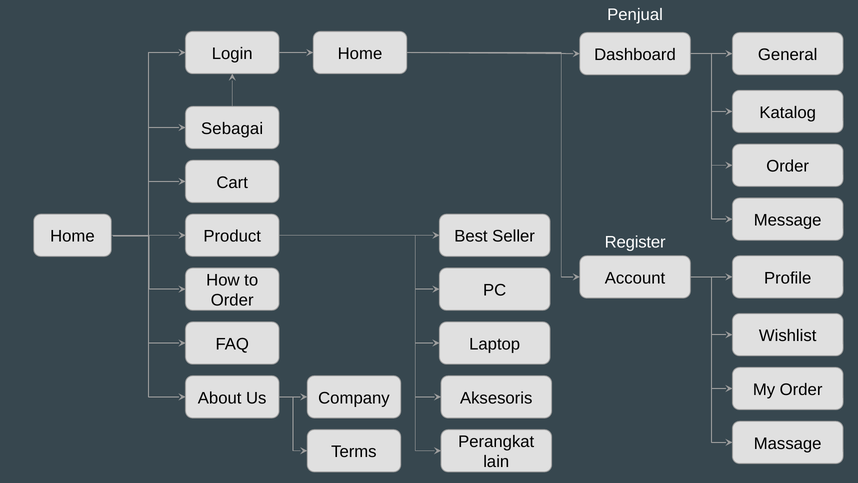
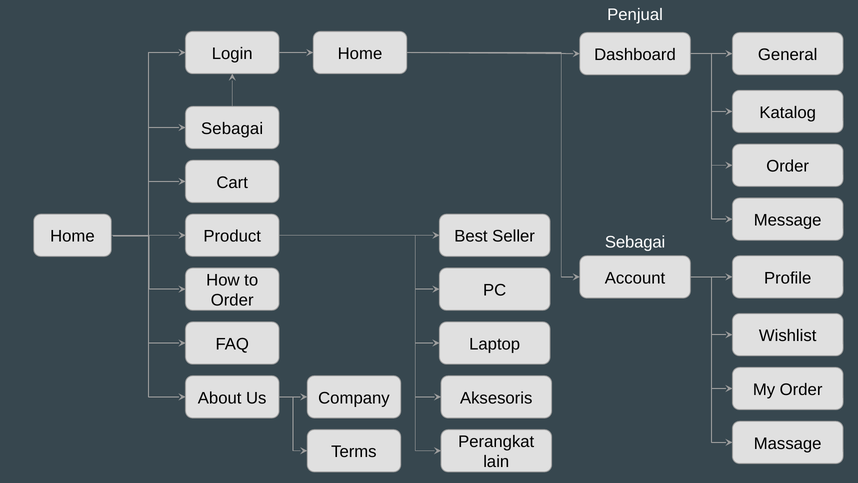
Register: Register -> Sebagai (635, 242)
